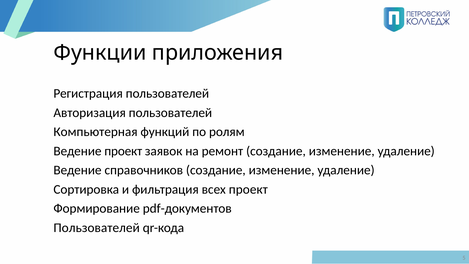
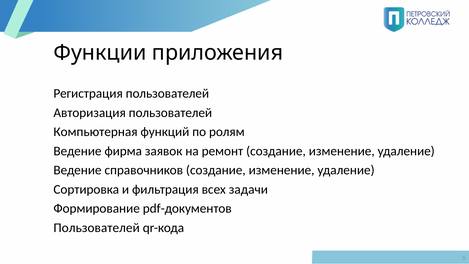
Ведение проект: проект -> фирма (123, 151)
всех проект: проект -> задачи (248, 189)
